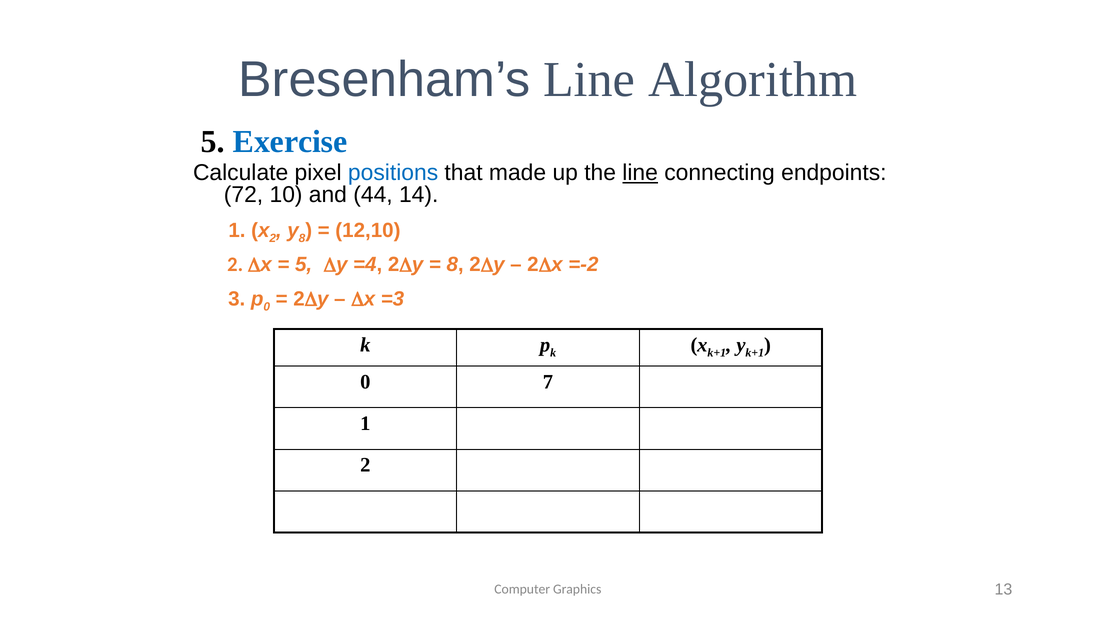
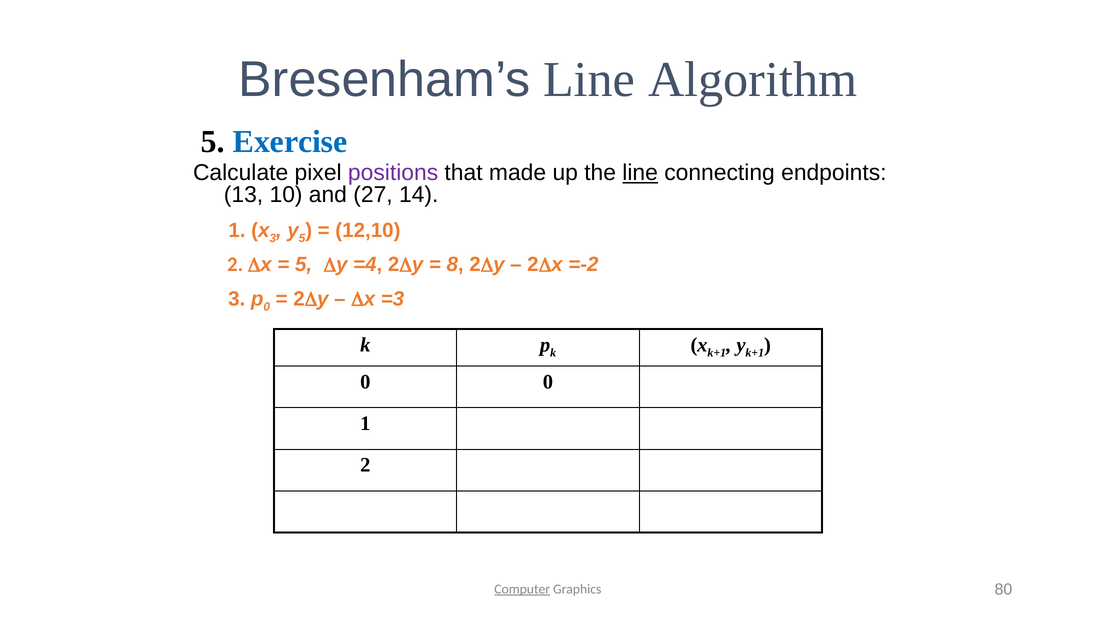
positions colour: blue -> purple (393, 173)
72: 72 -> 13 (244, 195)
44: 44 -> 27 (373, 195)
2: 2 -> 3 (273, 238)
8: 8 -> 5 (302, 238)
0 7: 7 -> 0 (548, 381)
Computer underline: none -> present (522, 589)
13: 13 -> 80 (1003, 589)
